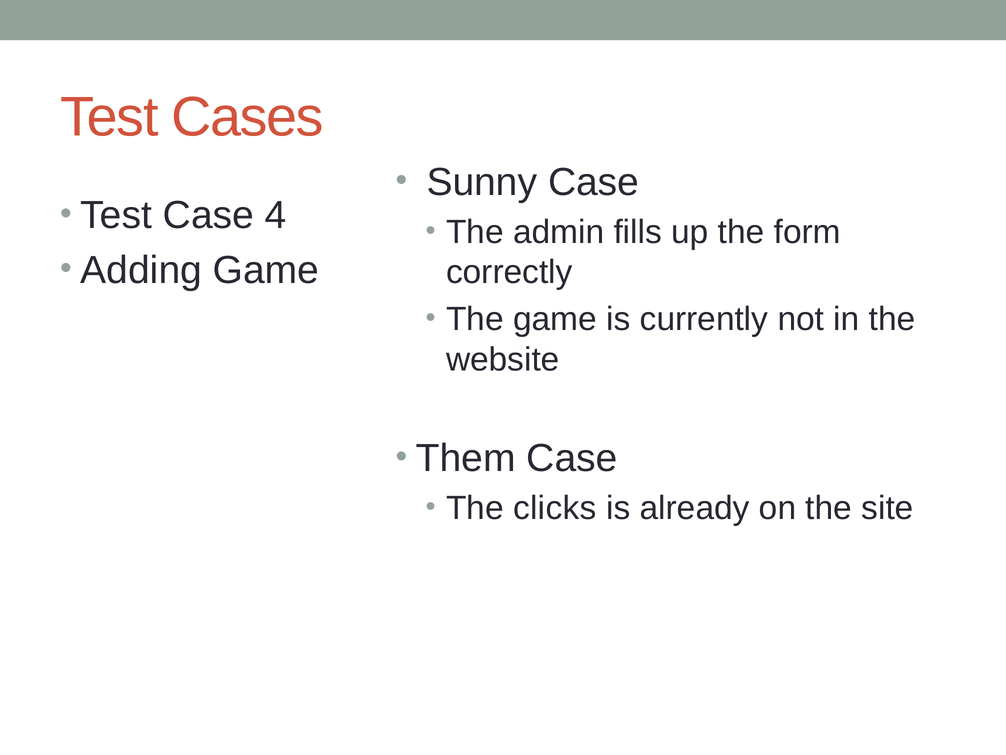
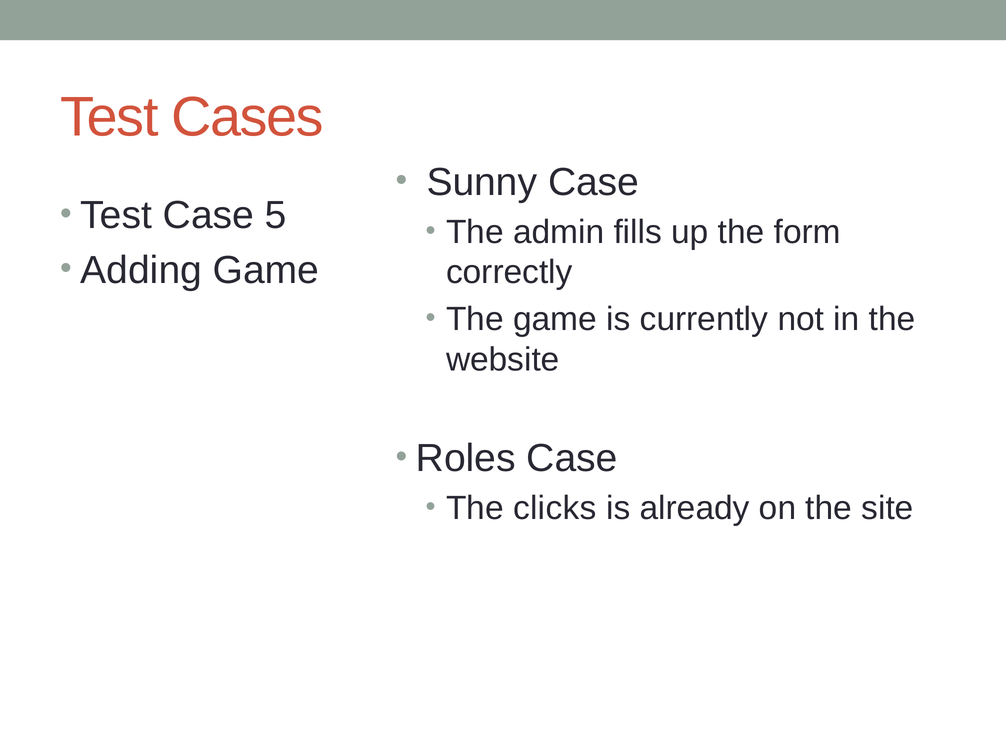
4: 4 -> 5 (276, 215)
Them: Them -> Roles (466, 458)
